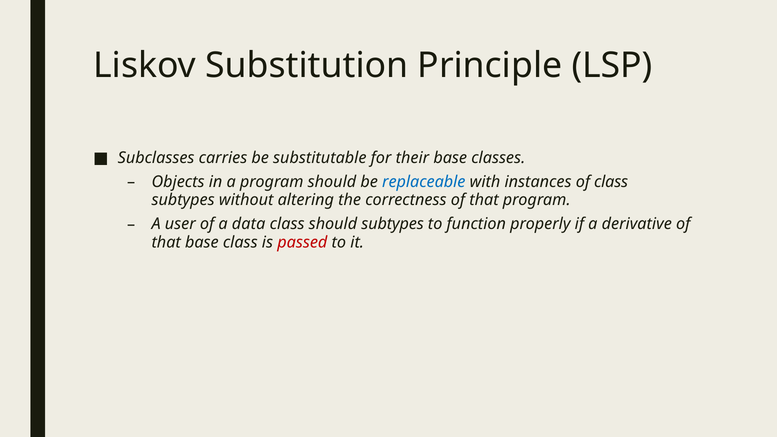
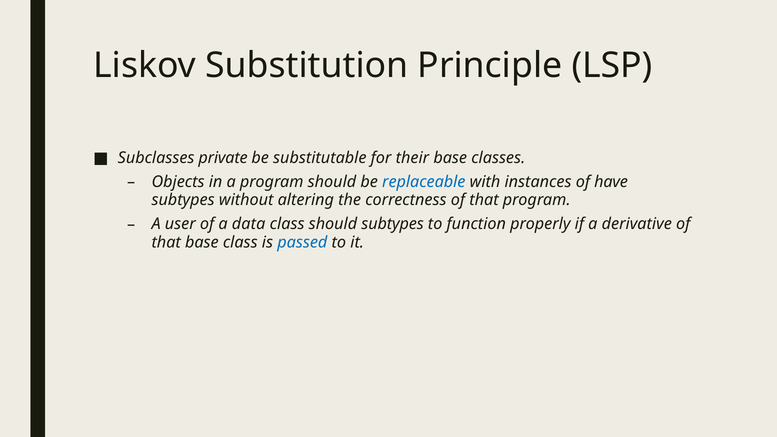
carries: carries -> private (223, 158)
of class: class -> have (611, 182)
passed colour: red -> blue (302, 242)
